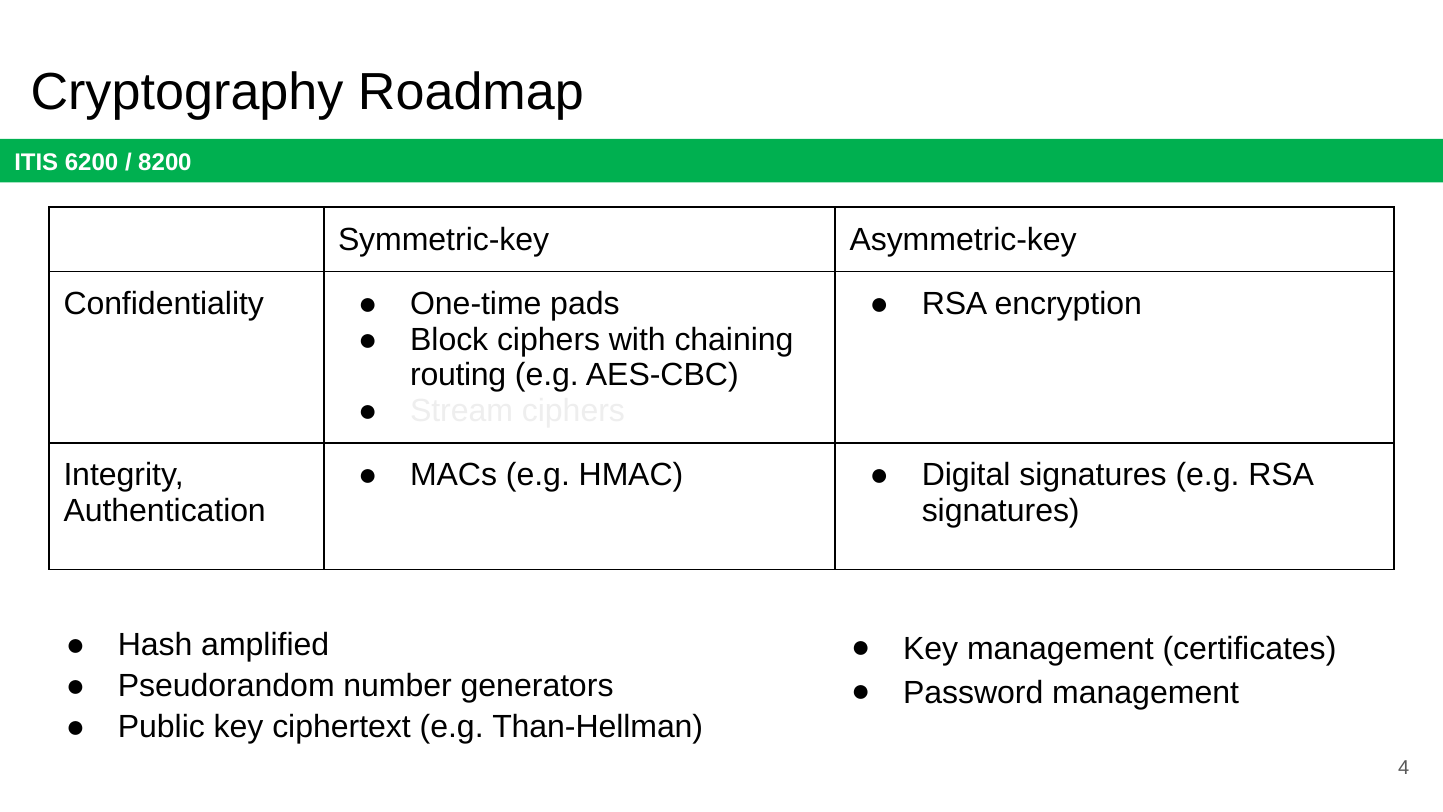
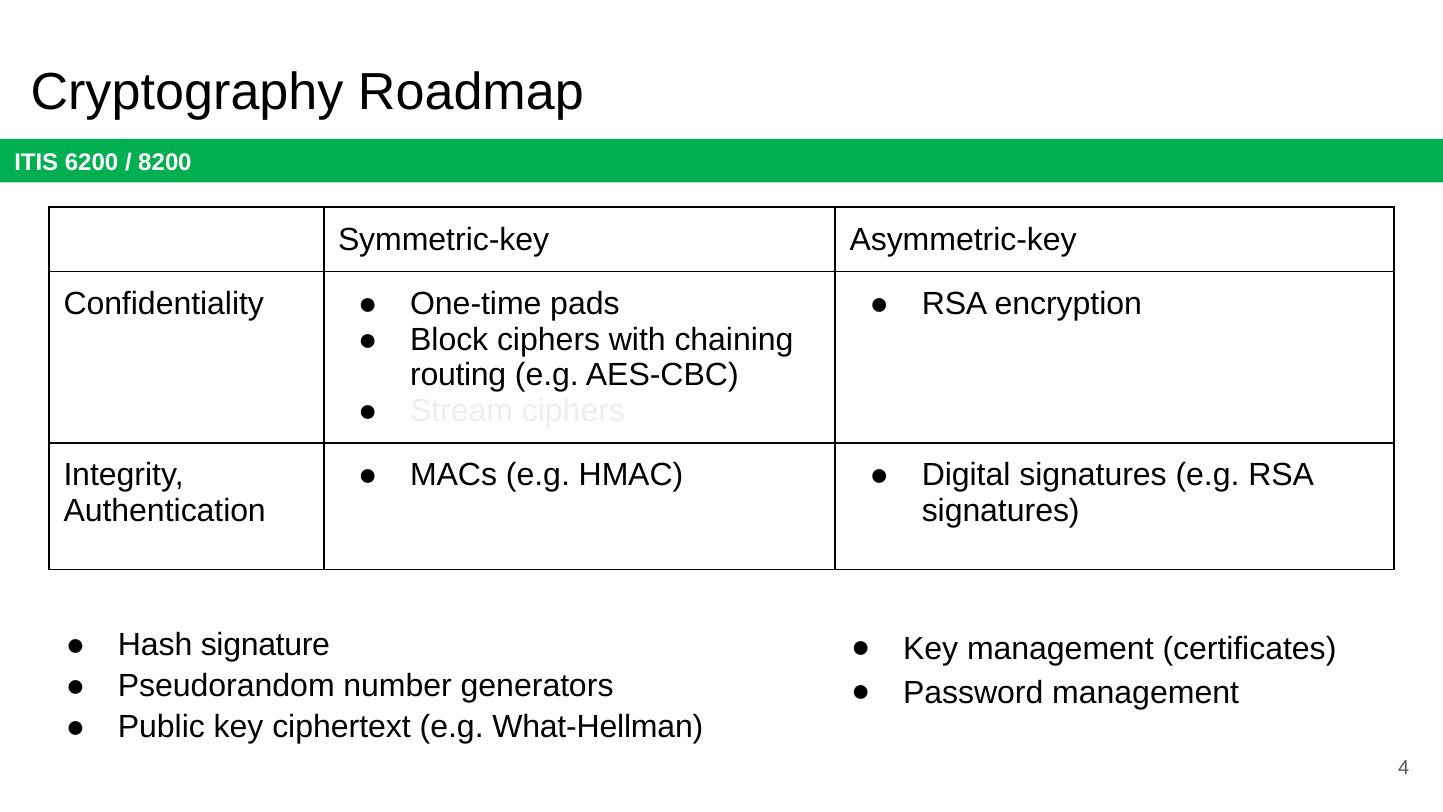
amplified: amplified -> signature (265, 645)
Than-Hellman: Than-Hellman -> What-Hellman (598, 727)
